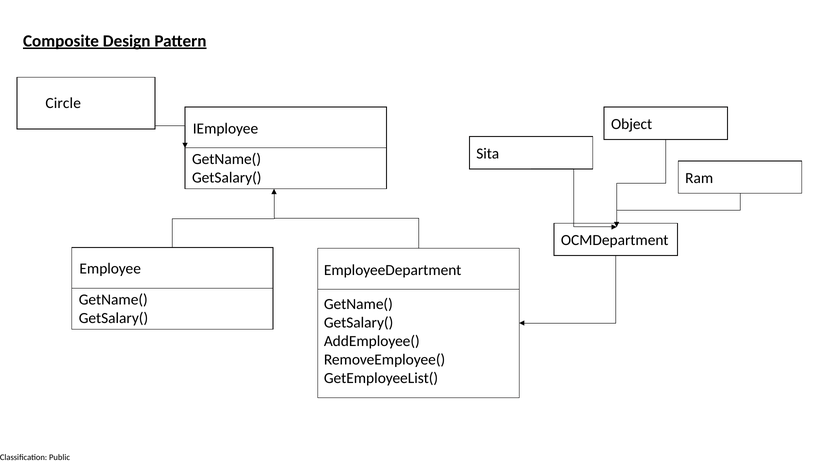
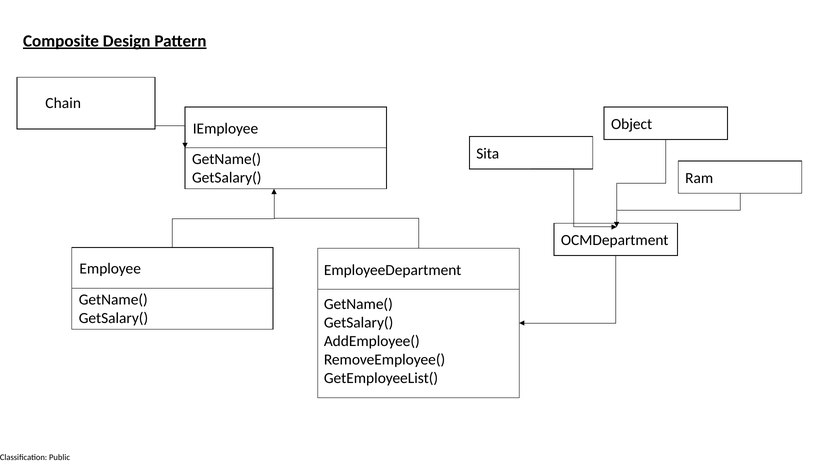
Circle: Circle -> Chain (63, 103)
